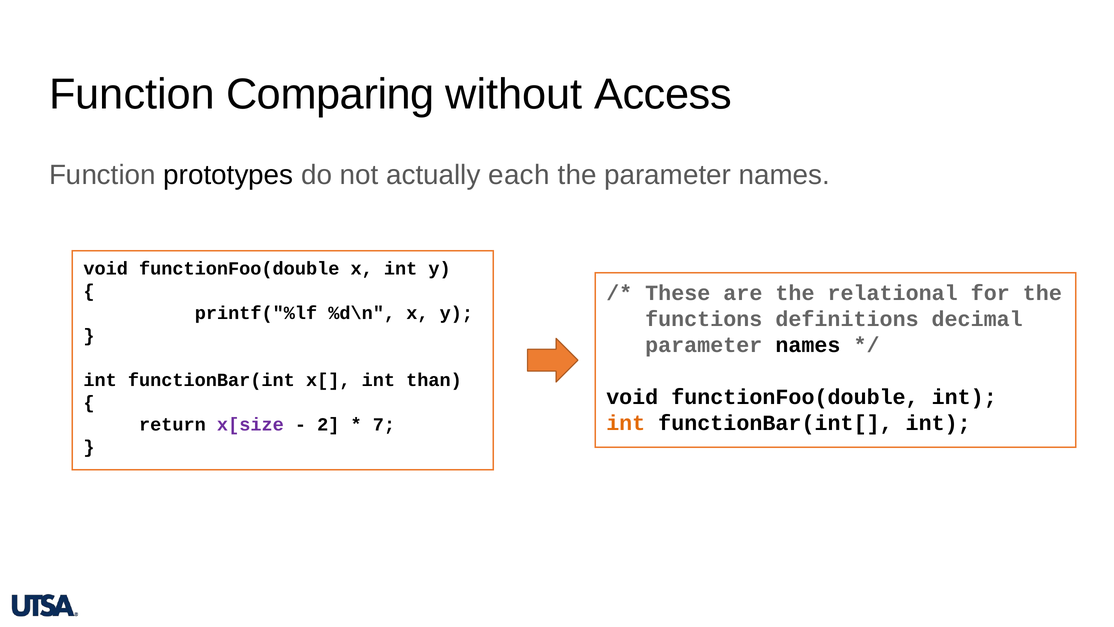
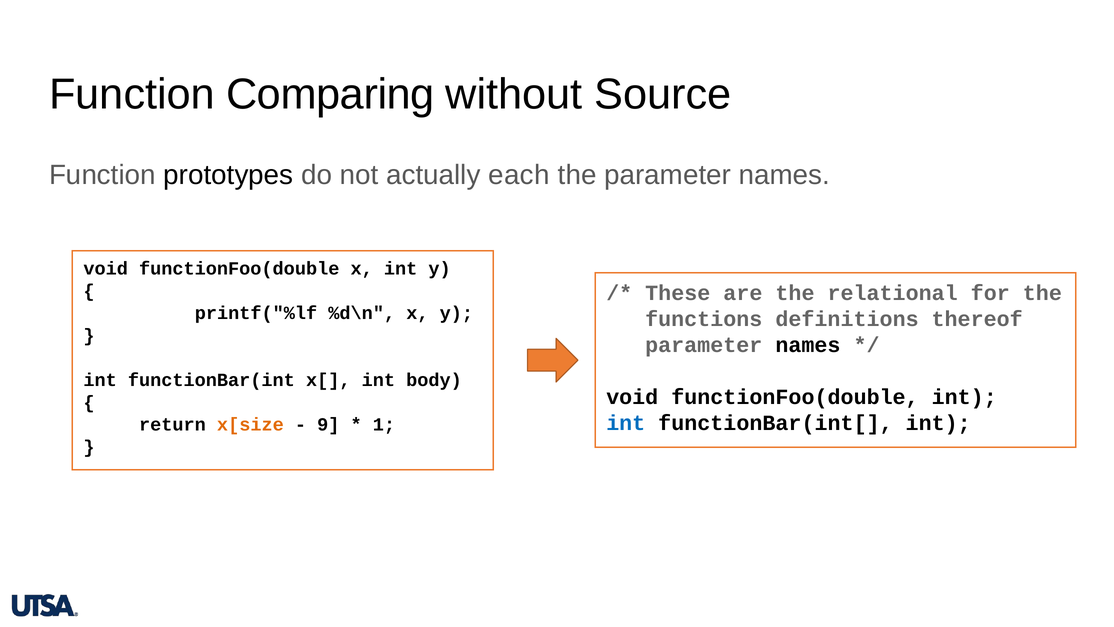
Access: Access -> Source (663, 94)
decimal: decimal -> thereof (977, 319)
than: than -> body (434, 380)
int colour: orange -> blue (626, 423)
x[size colour: purple -> orange (250, 424)
2: 2 -> 9 (328, 424)
7: 7 -> 1 (384, 424)
